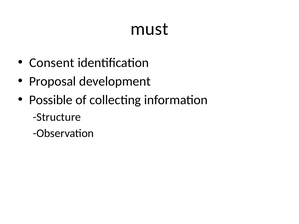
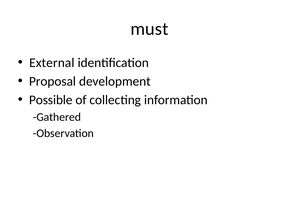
Consent: Consent -> External (52, 63)
Structure: Structure -> Gathered (57, 117)
